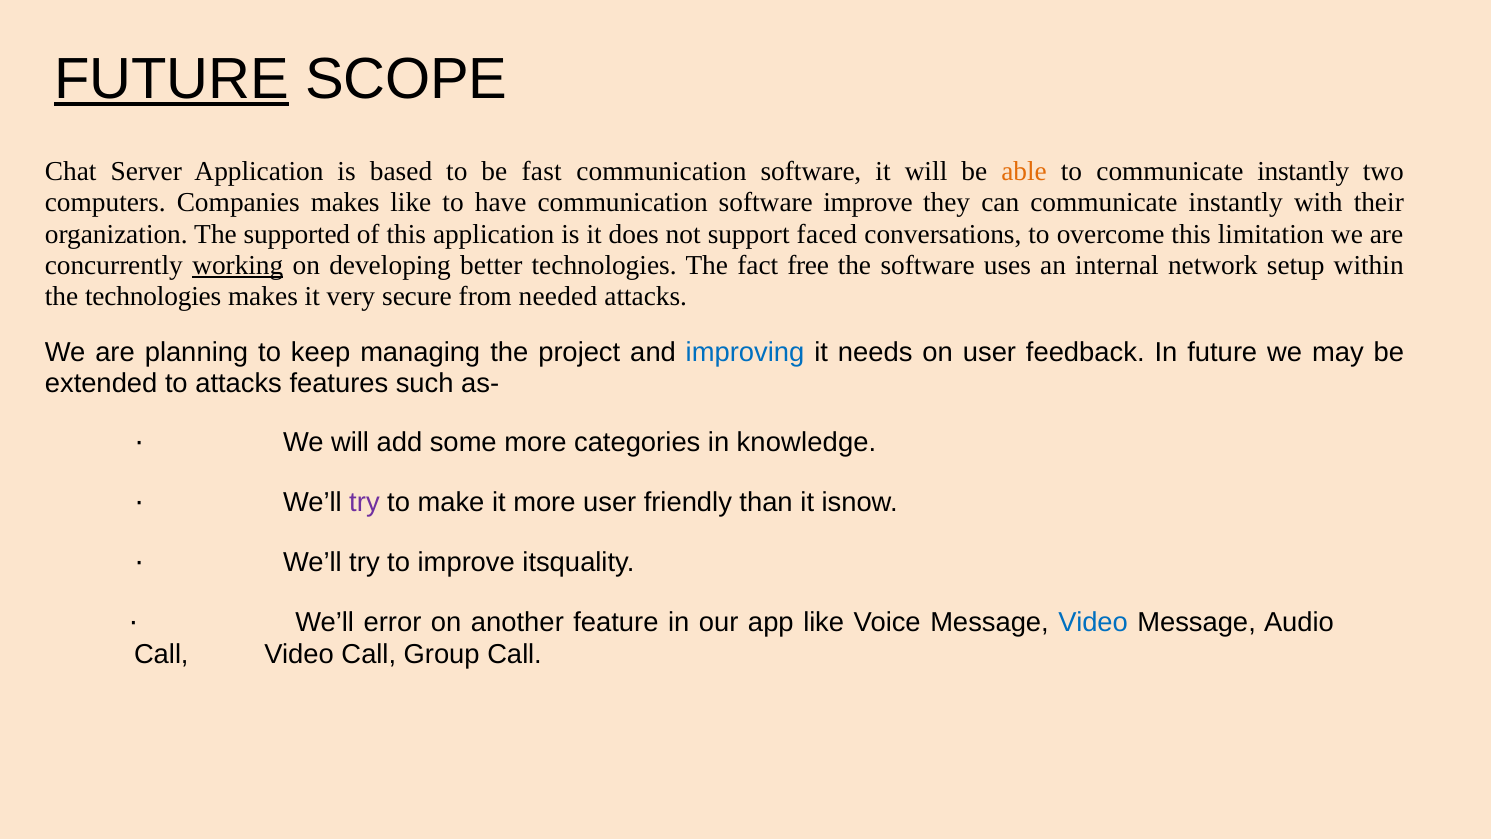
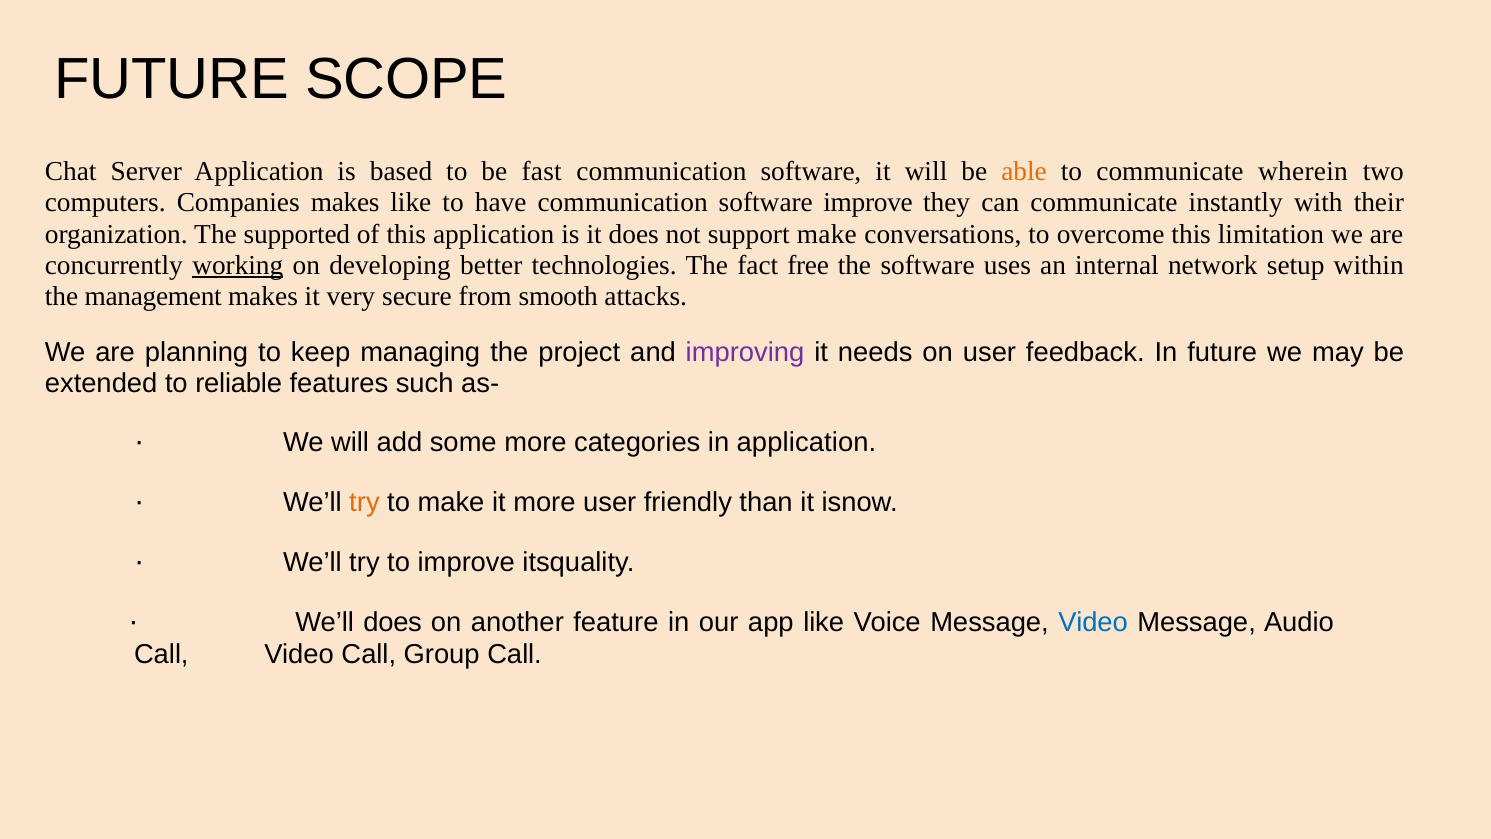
FUTURE underline: present -> none (172, 79)
to communicate instantly: instantly -> wherein (1303, 172)
support faced: faced -> make (827, 234)
the technologies: technologies -> management (153, 296)
needed: needed -> smooth (558, 296)
improving colour: blue -> purple (745, 352)
to attacks: attacks -> reliable (239, 384)
in knowledge: knowledge -> application (806, 443)
try colour: purple -> orange (364, 503)
We’ll error: error -> does (393, 623)
